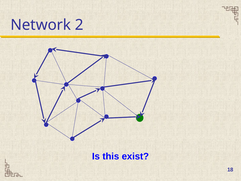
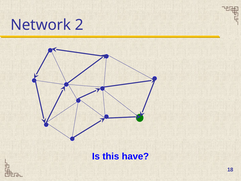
exist: exist -> have (135, 156)
